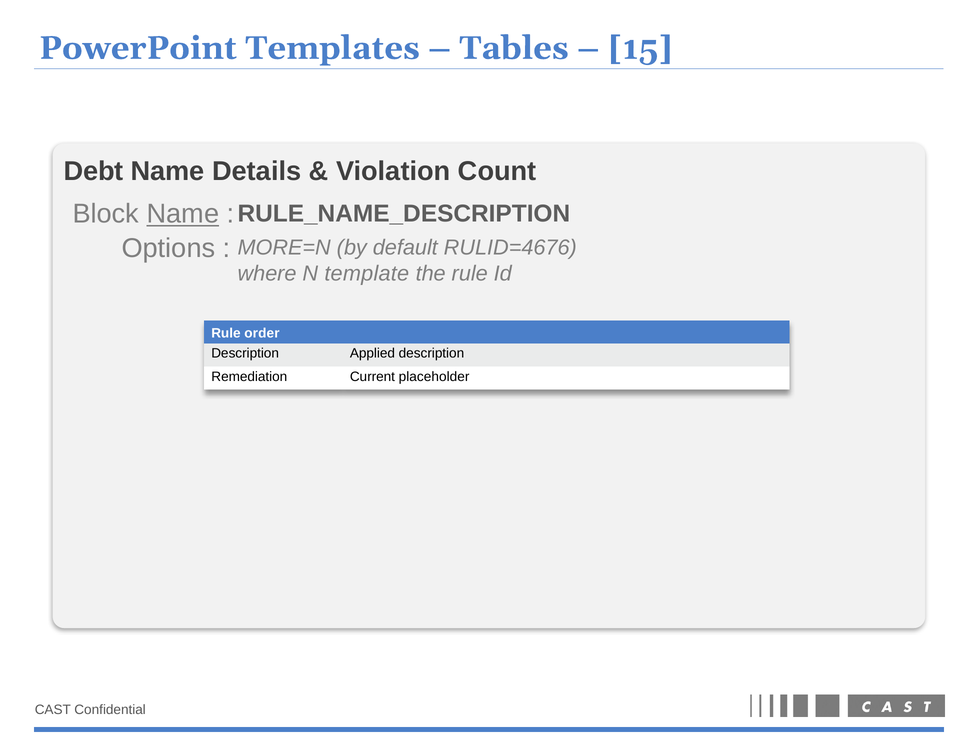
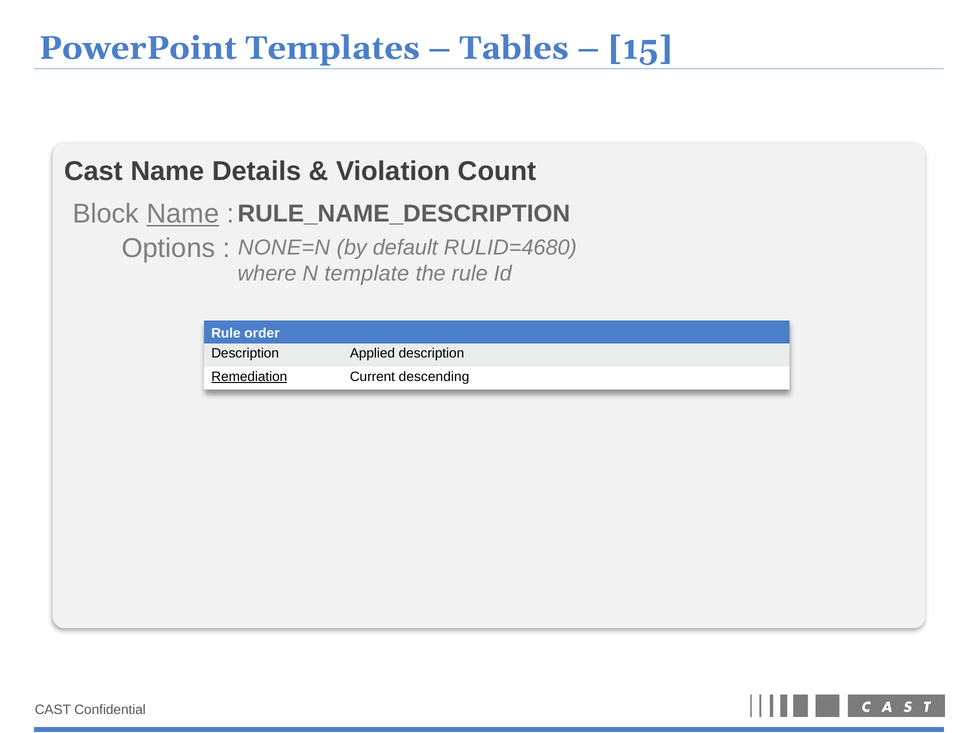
Debt: Debt -> Cast (94, 171)
MORE=N: MORE=N -> NONE=N (284, 248)
RULID=4676: RULID=4676 -> RULID=4680 (510, 248)
Remediation underline: none -> present (249, 377)
placeholder: placeholder -> descending (434, 377)
